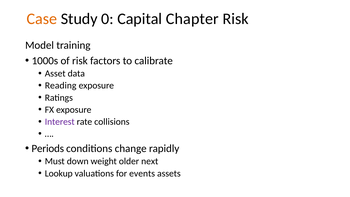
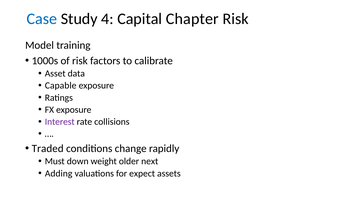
Case colour: orange -> blue (42, 19)
0: 0 -> 4 (107, 19)
Reading: Reading -> Capable (61, 86)
Periods: Periods -> Traded (48, 148)
Lookup: Lookup -> Adding (59, 173)
events: events -> expect (142, 173)
